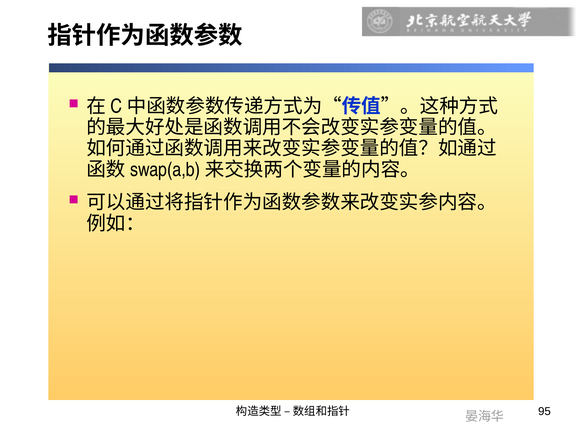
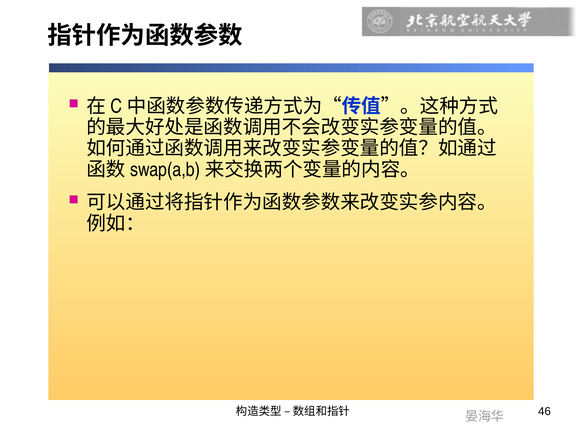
95: 95 -> 46 (544, 411)
